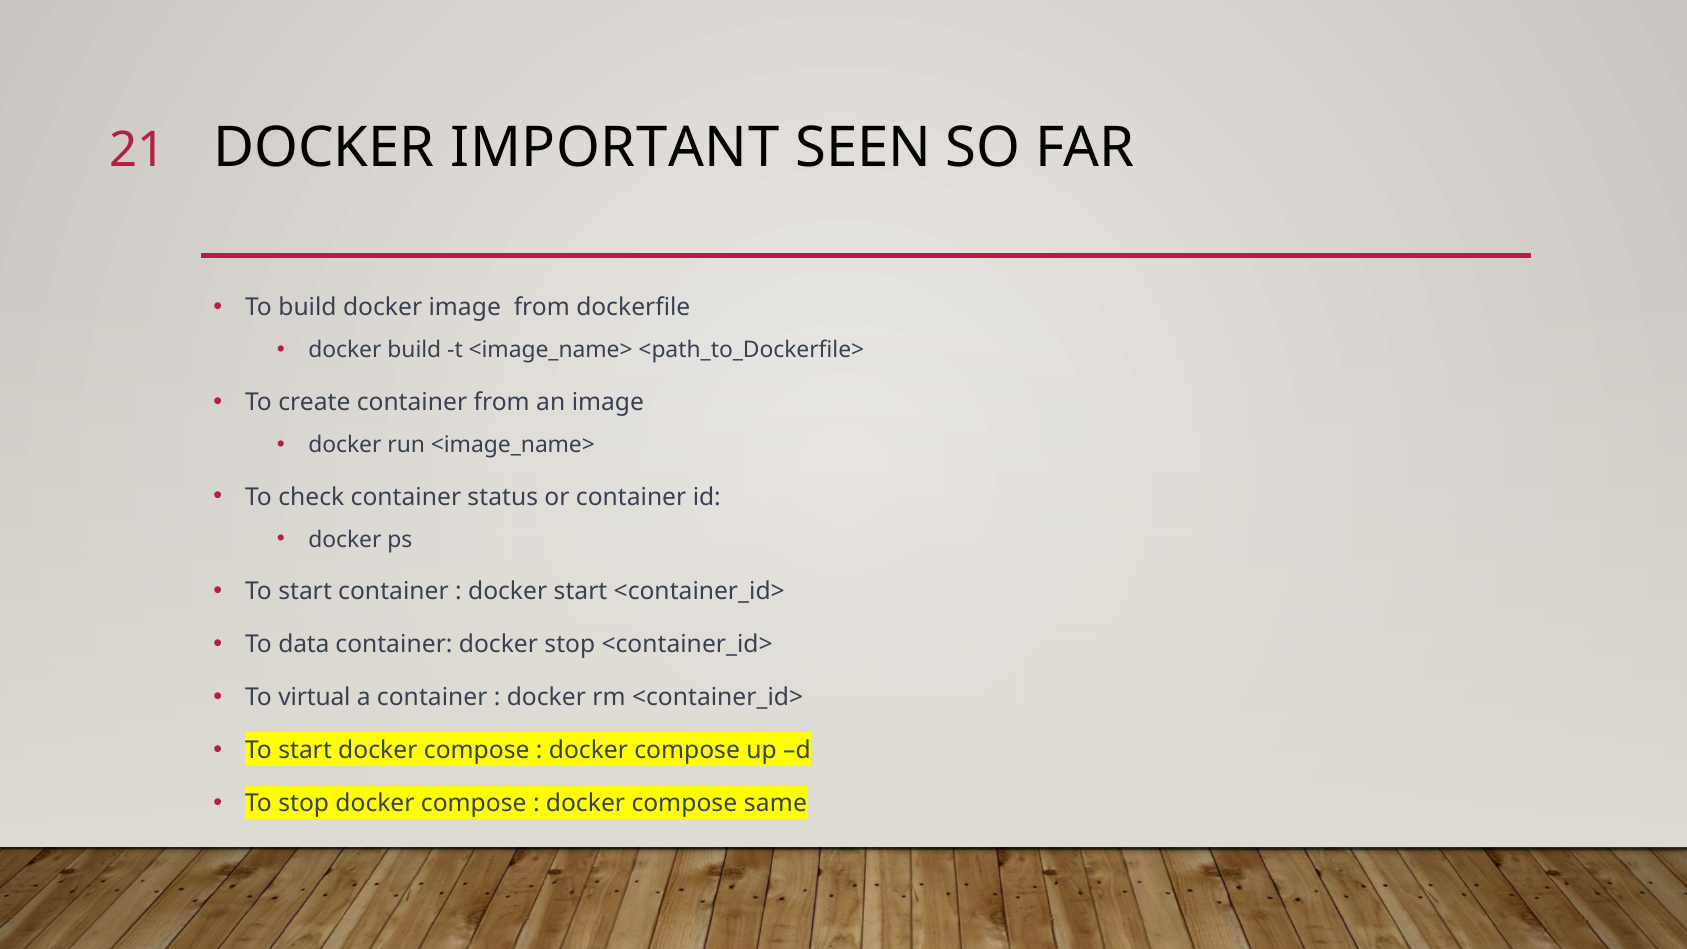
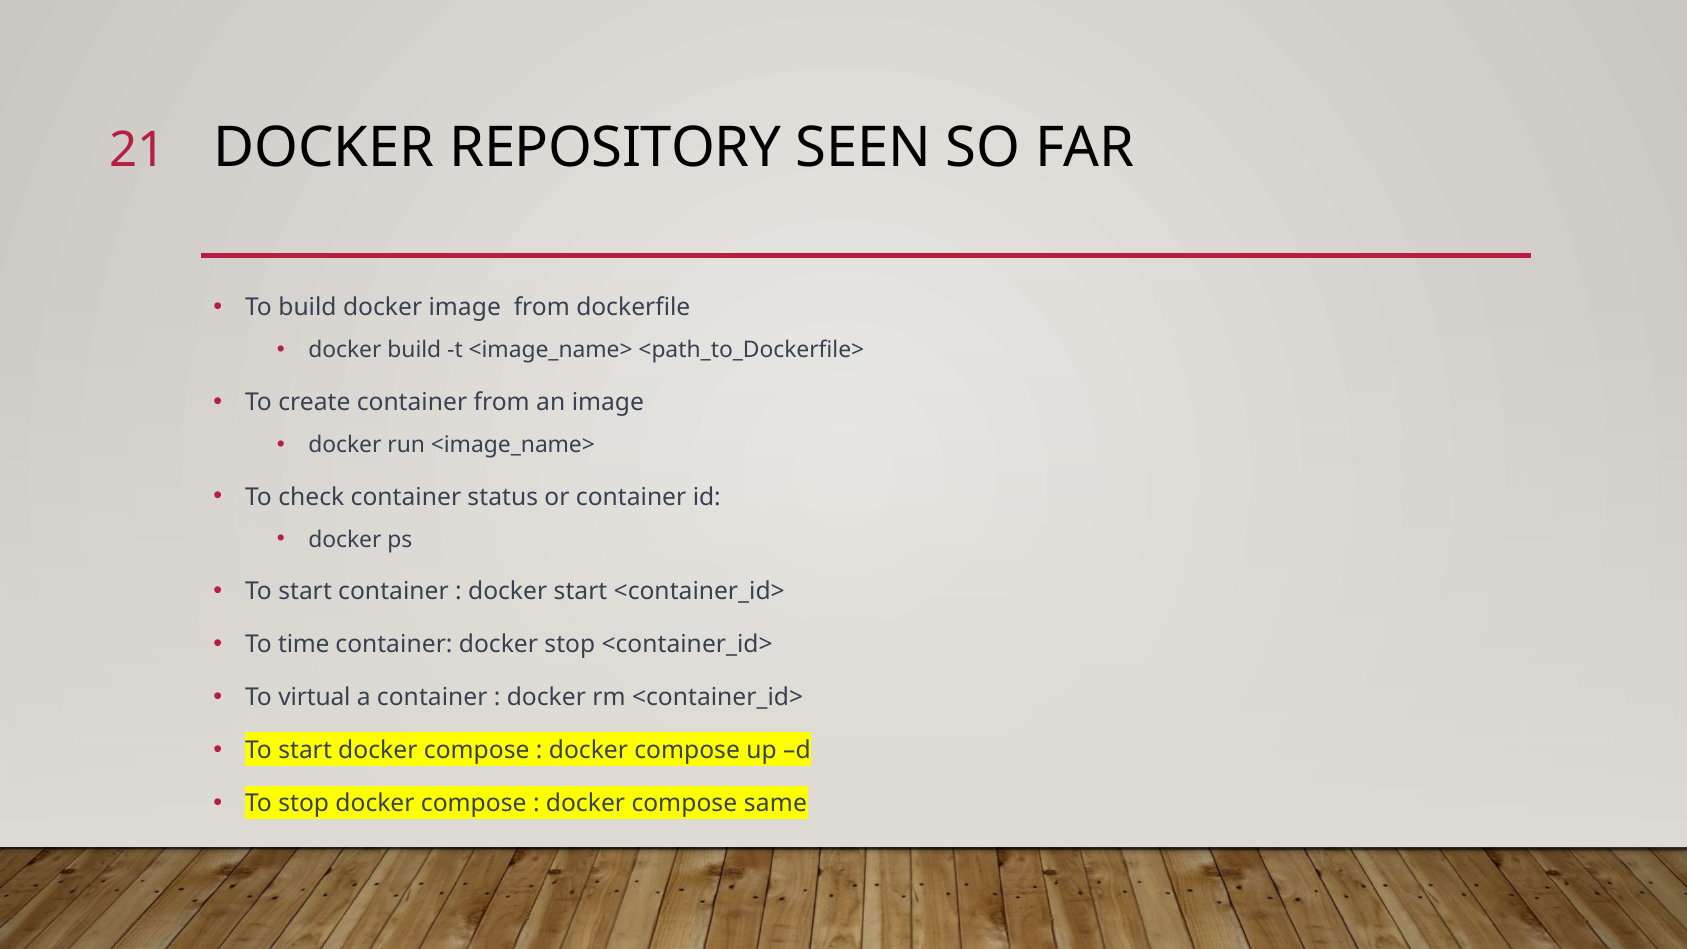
IMPORTANT: IMPORTANT -> REPOSITORY (615, 148)
data: data -> time (304, 645)
